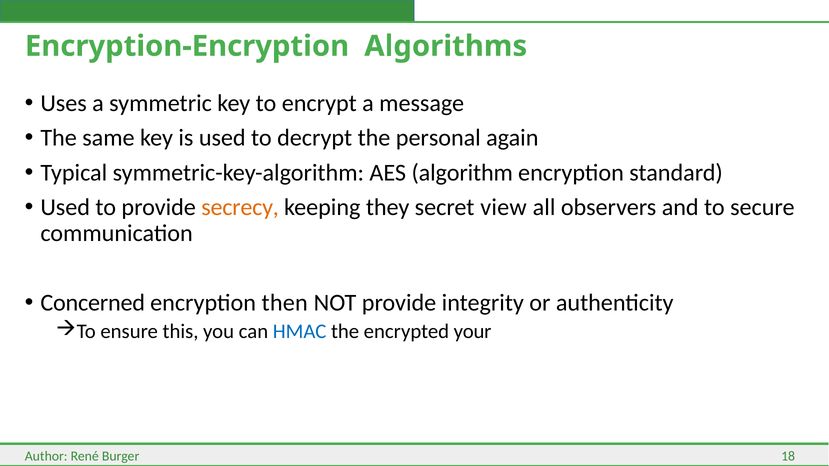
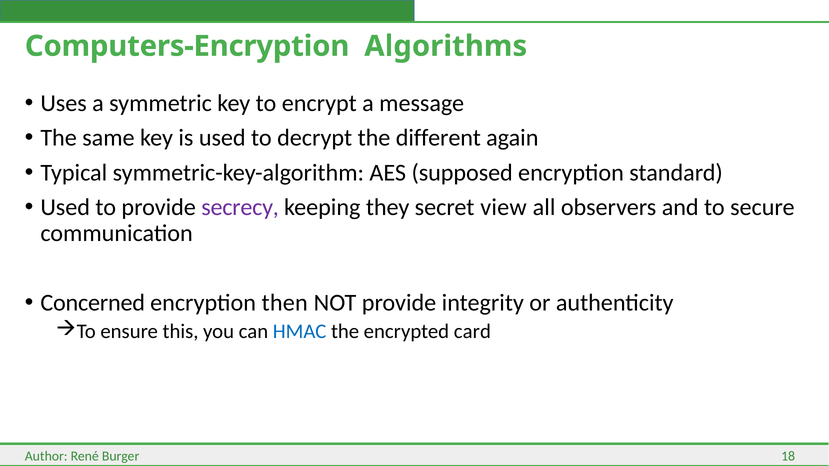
Encryption-Encryption: Encryption-Encryption -> Computers-Encryption (187, 46)
personal: personal -> different (438, 138)
algorithm: algorithm -> supposed (462, 173)
secrecy colour: orange -> purple (240, 207)
your: your -> card (472, 332)
